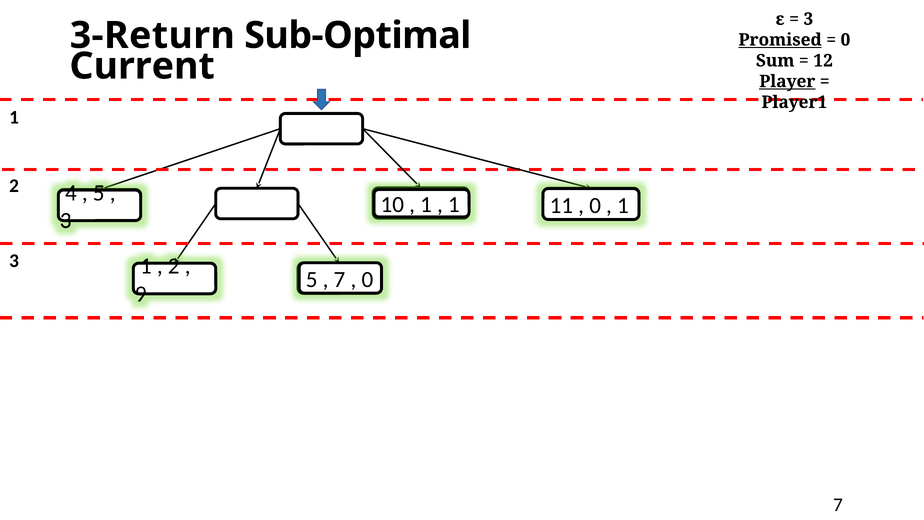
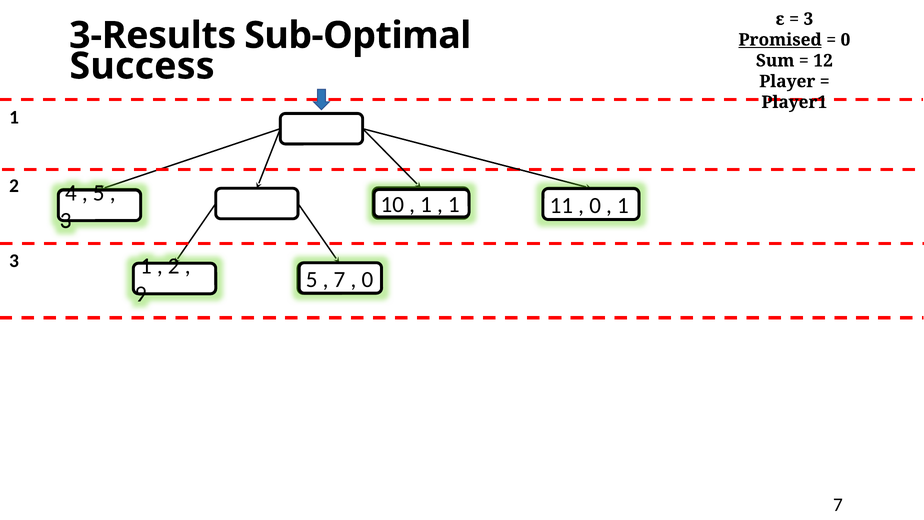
3-Return: 3-Return -> 3-Results (153, 35)
Current: Current -> Success (142, 66)
Player underline: present -> none (787, 81)
